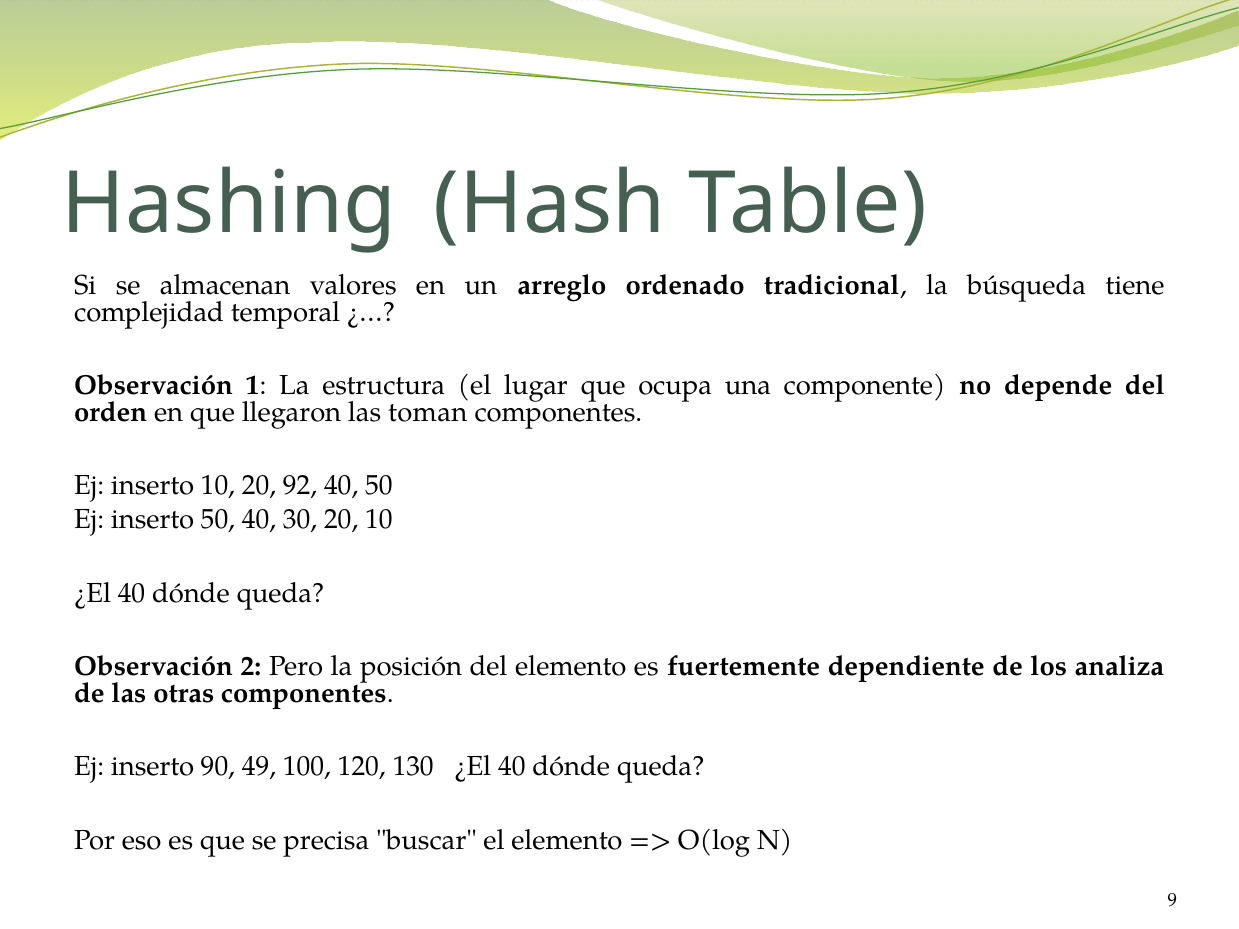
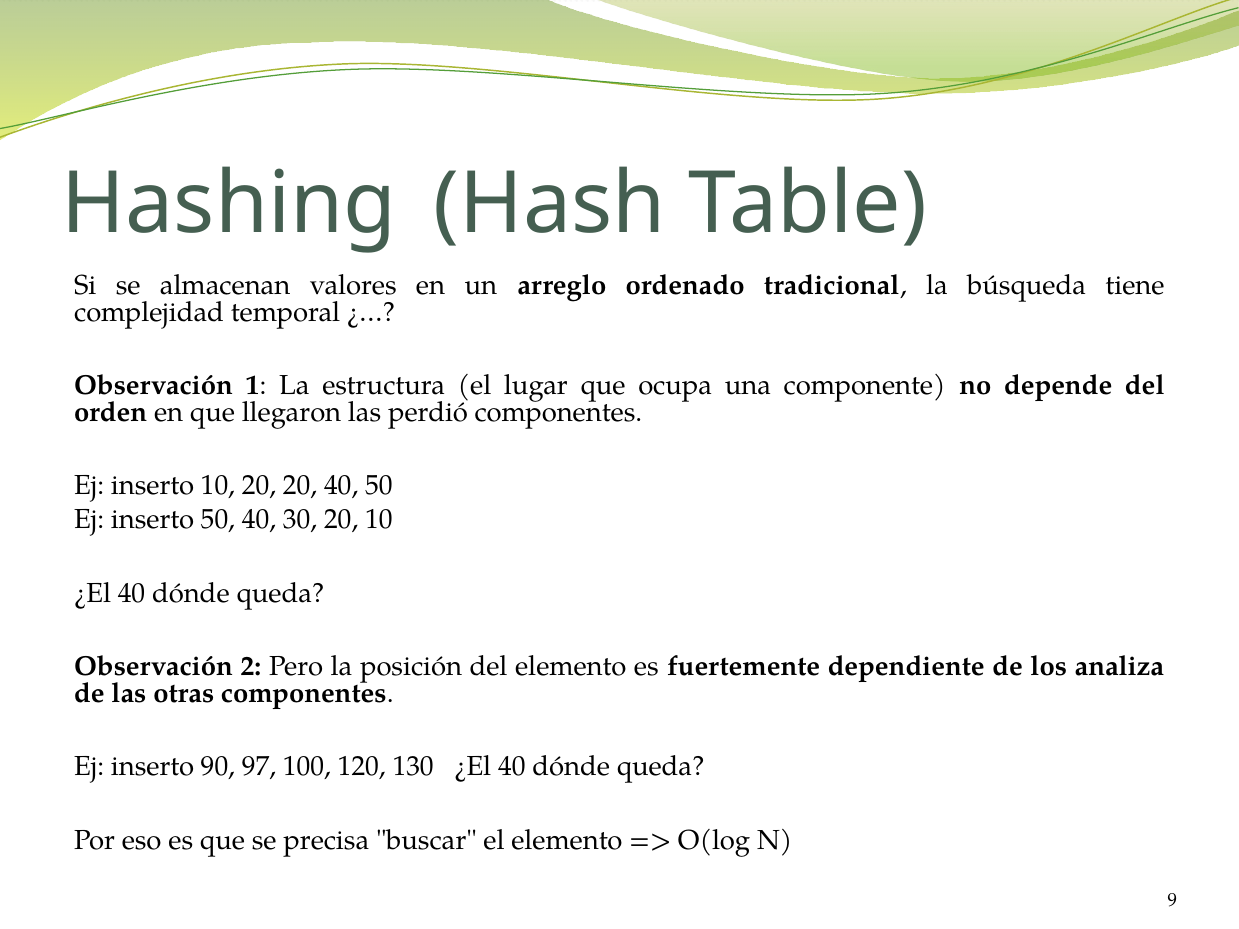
toman: toman -> perdió (428, 412)
20 92: 92 -> 20 (300, 486)
49: 49 -> 97 (259, 767)
